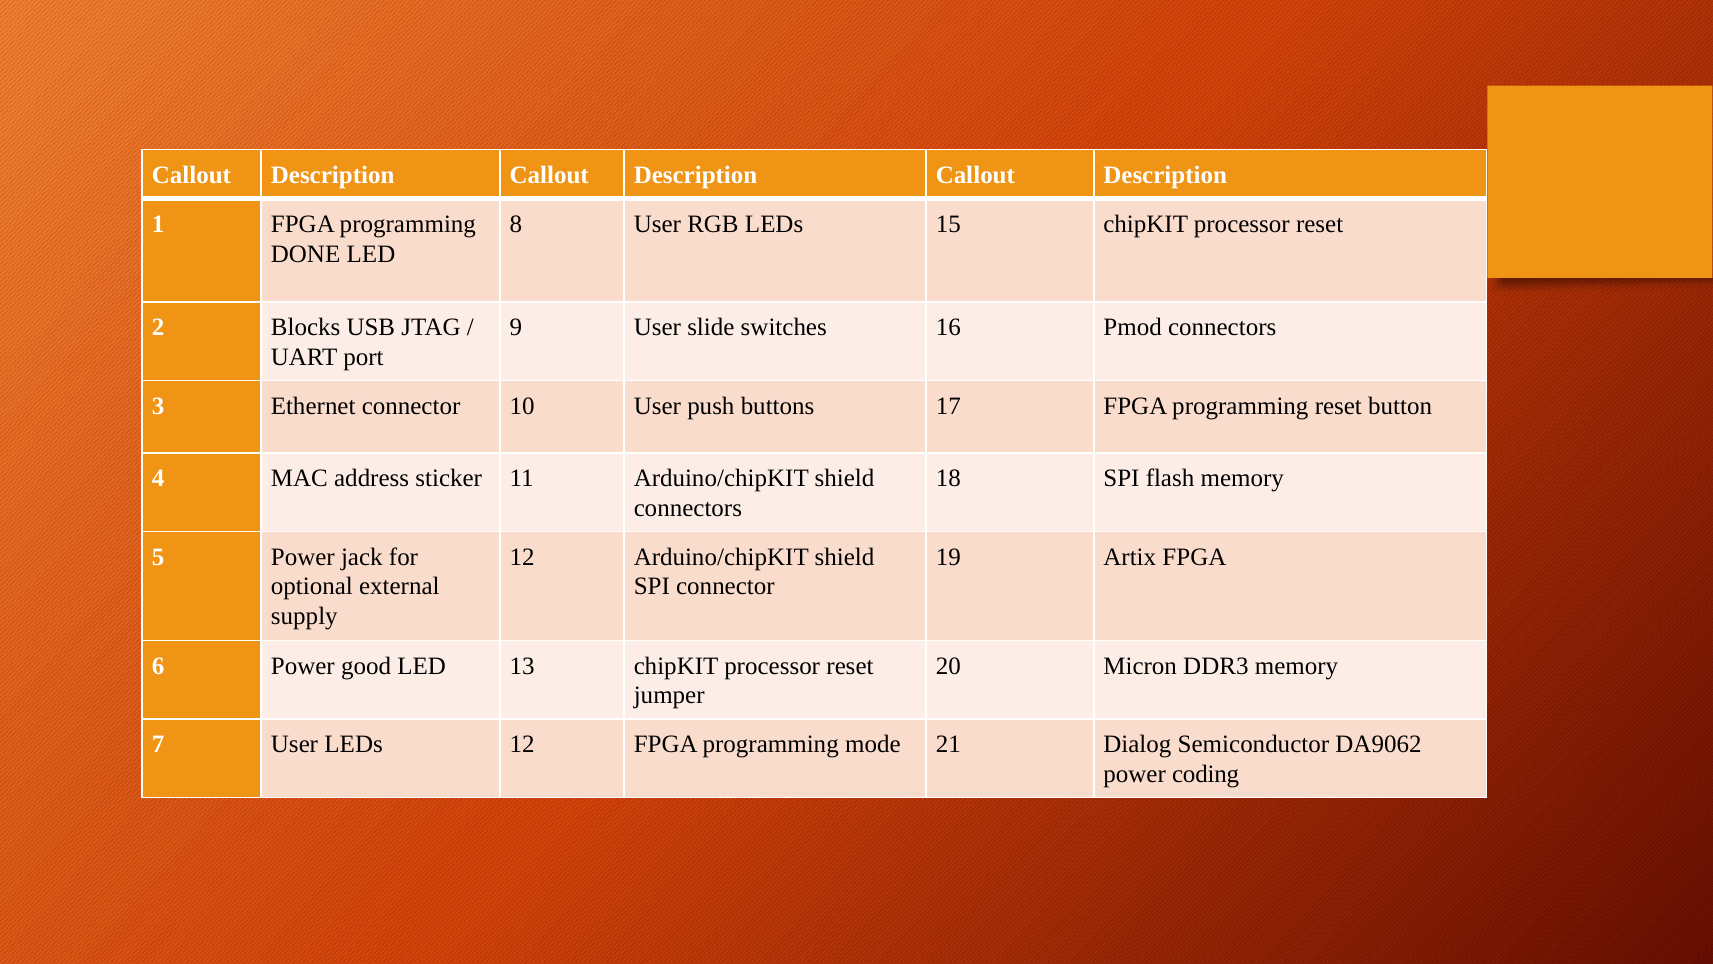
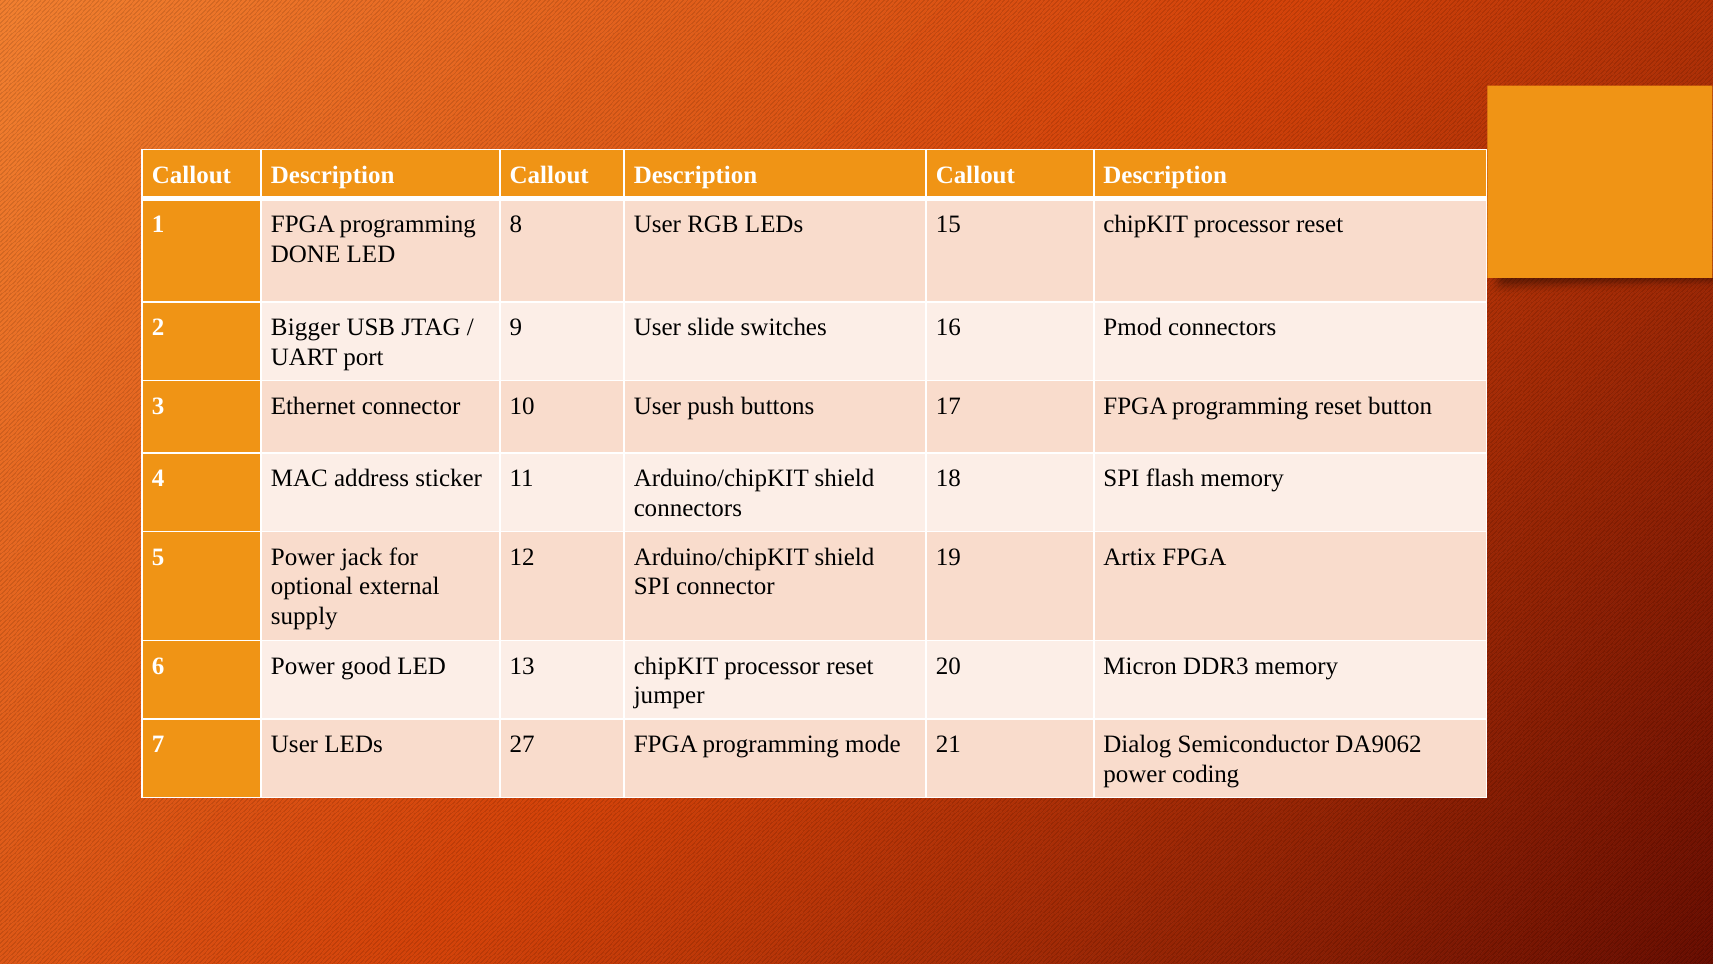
Blocks: Blocks -> Bigger (306, 327)
LEDs 12: 12 -> 27 (522, 744)
